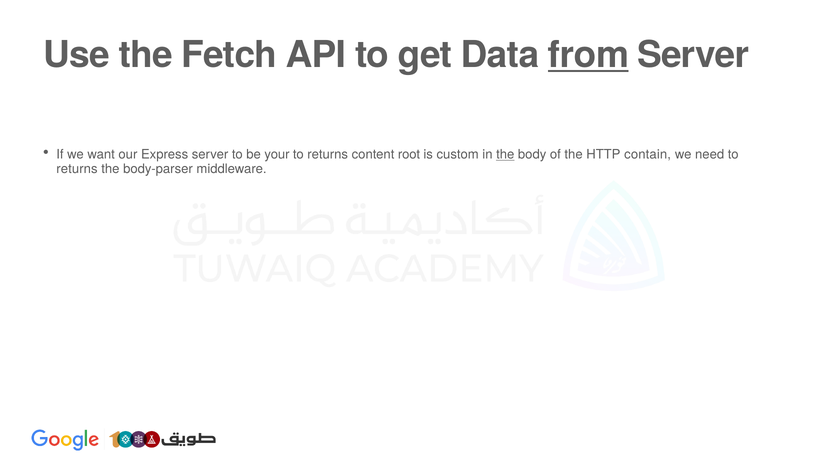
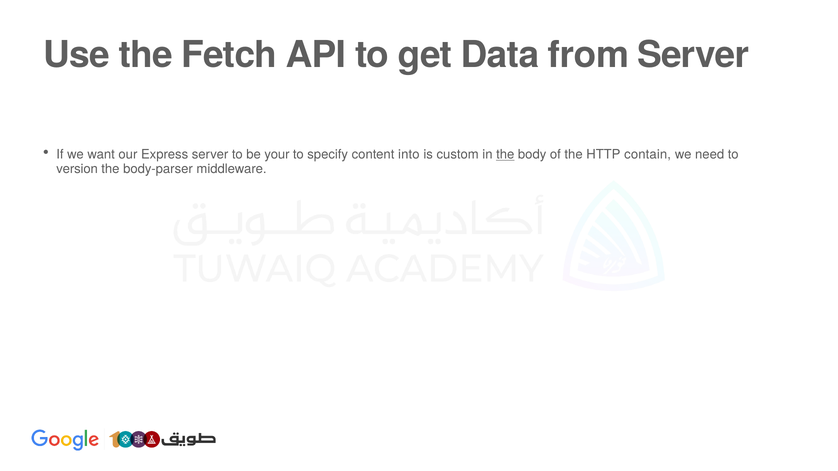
from underline: present -> none (588, 55)
returns: returns -> specify (328, 155)
root: root -> into (409, 155)
returns: returns -> version (77, 169)
